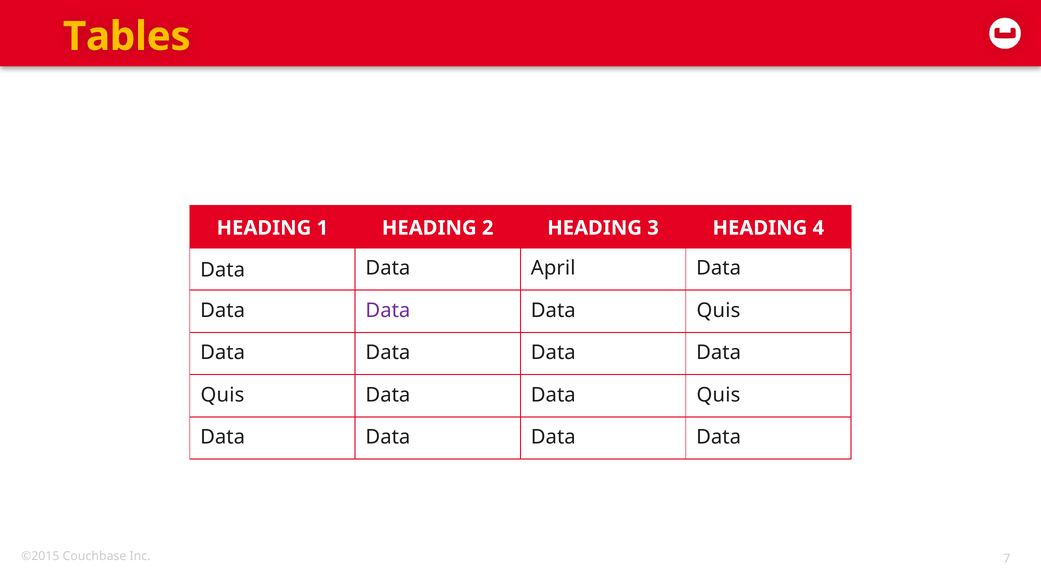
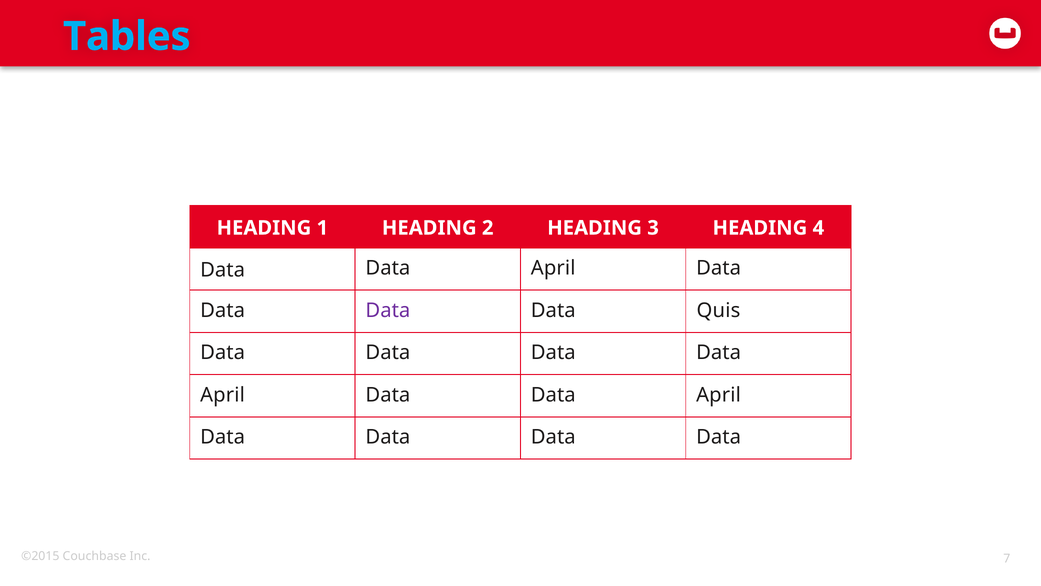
Tables colour: yellow -> light blue (127, 37)
Quis: Quis -> April (223, 395)
Quis: Quis -> April (719, 395)
